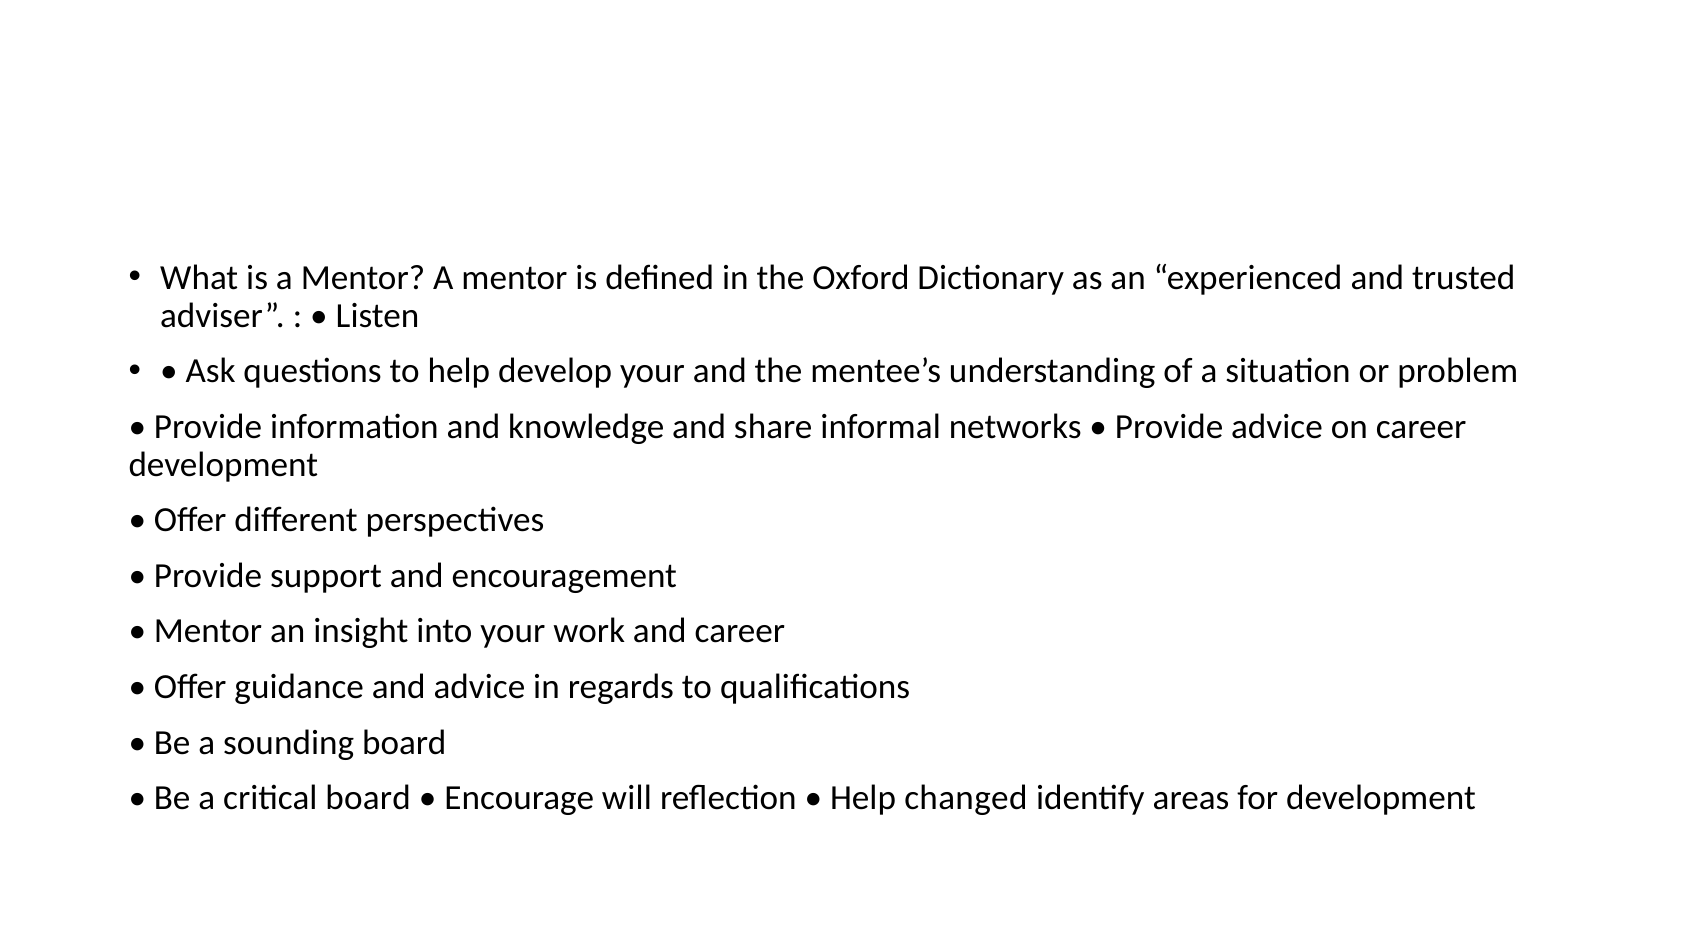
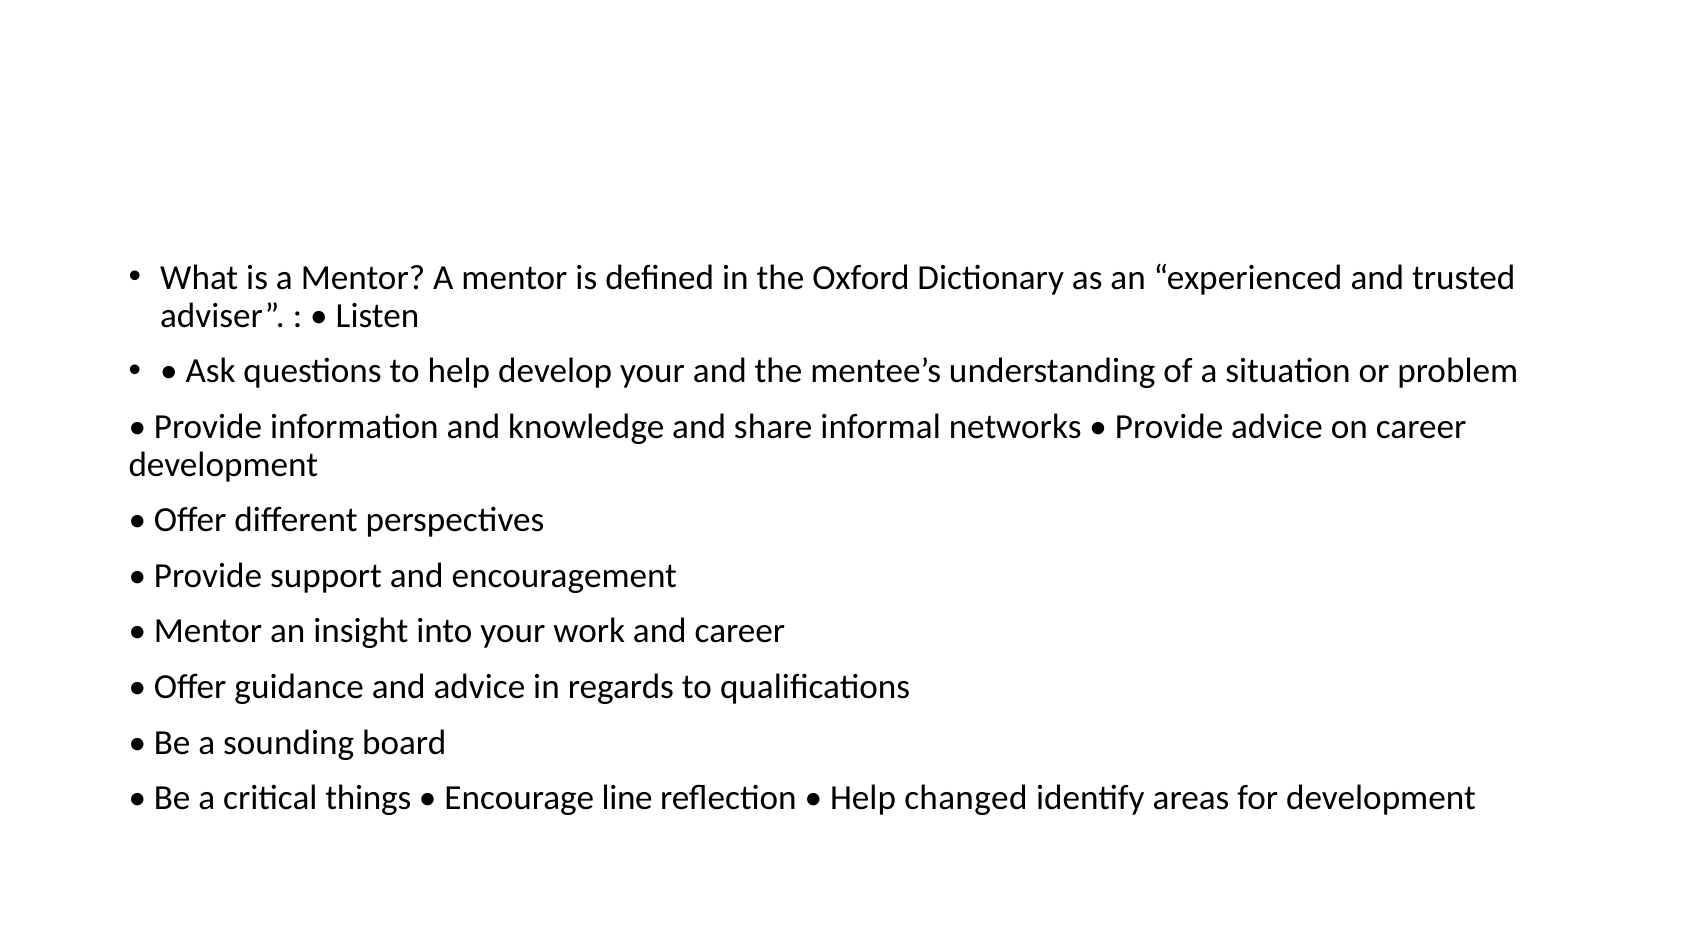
critical board: board -> things (368, 798)
will: will -> line (627, 798)
